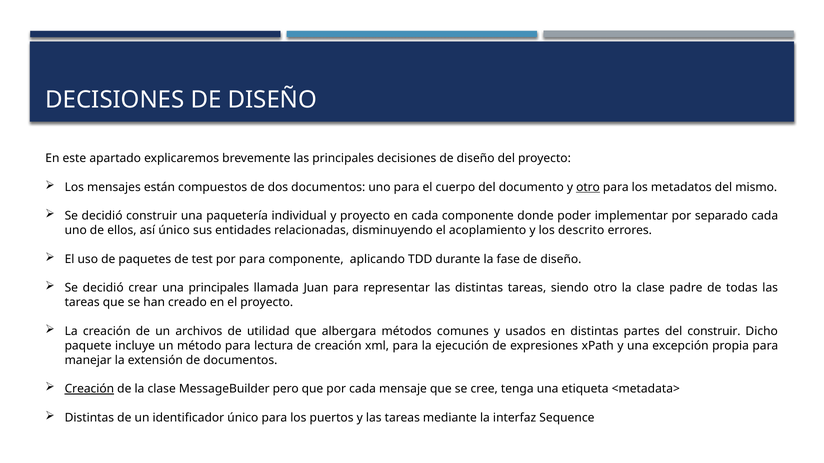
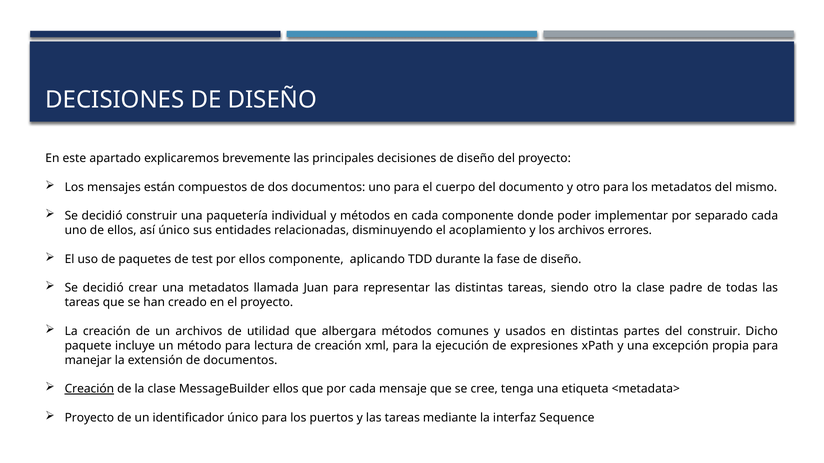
otro underline: present -> none (588, 187)
y proyecto: proyecto -> métodos (365, 216)
los descrito: descrito -> archivos (581, 231)
por para: para -> ellos (252, 259)
una principales: principales -> metadatos (219, 288)
MessageBuilder pero: pero -> ellos (286, 389)
Distintas: Distintas -> Proyecto (89, 418)
